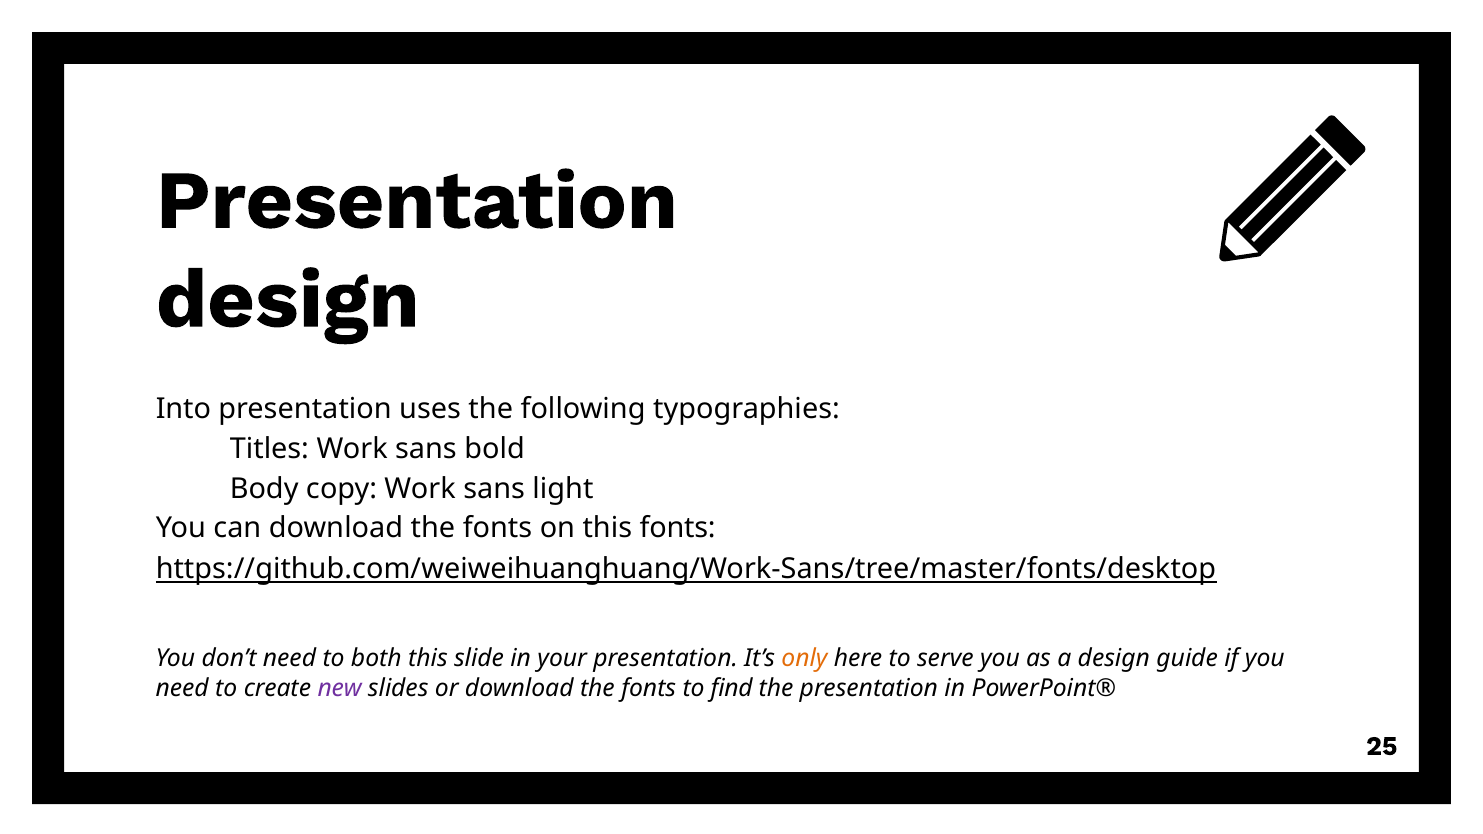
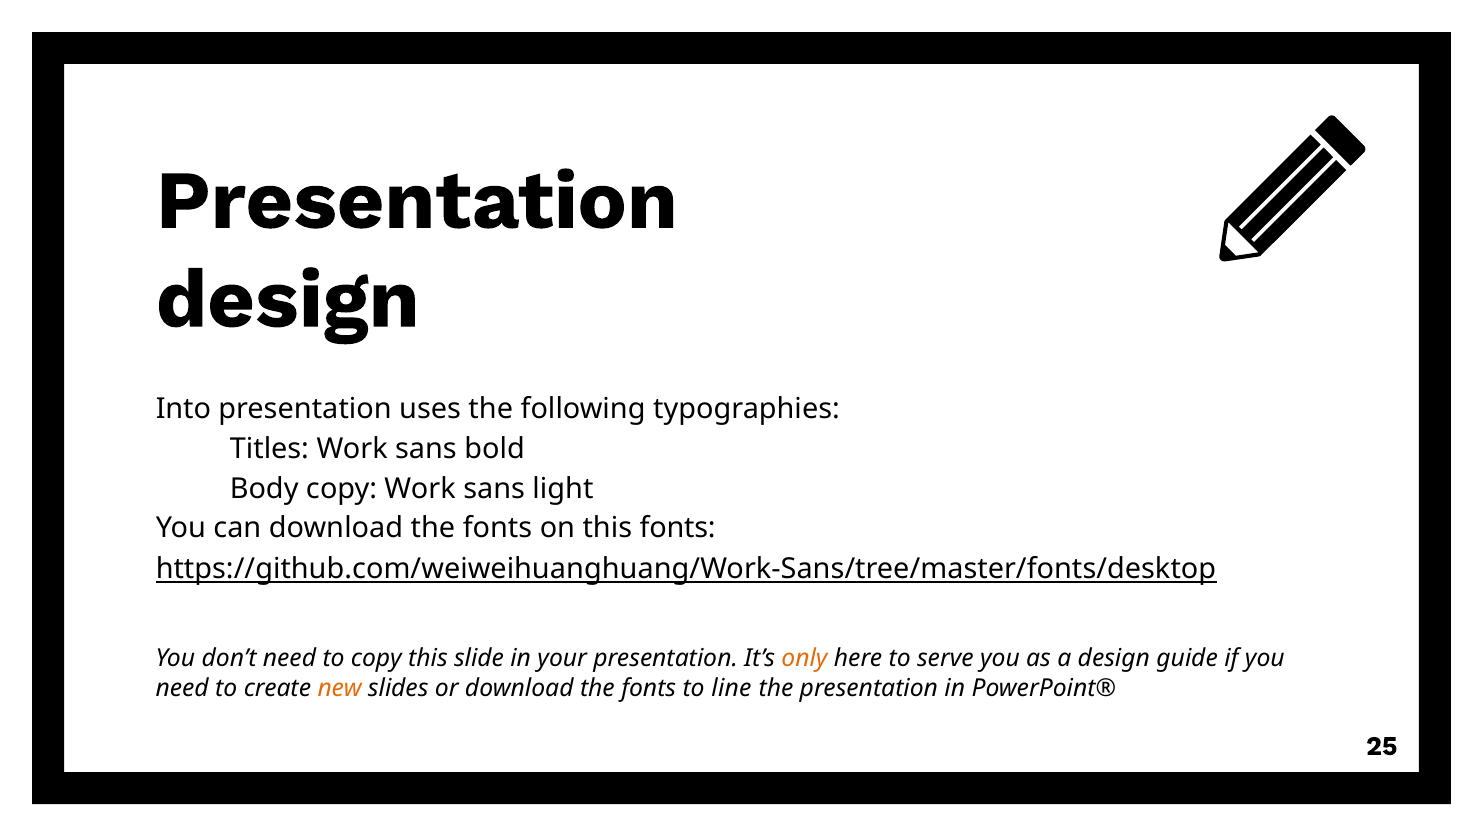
to both: both -> copy (376, 658)
new colour: purple -> orange (340, 688)
find: find -> line (732, 688)
